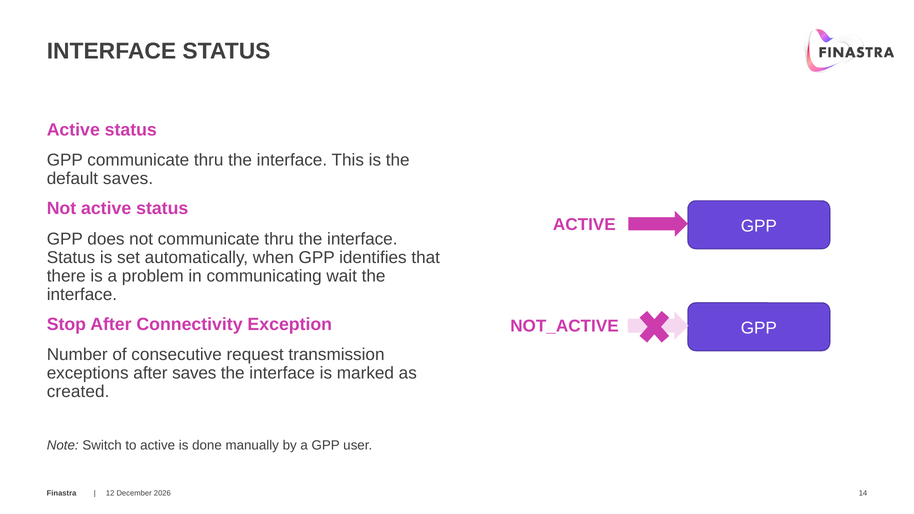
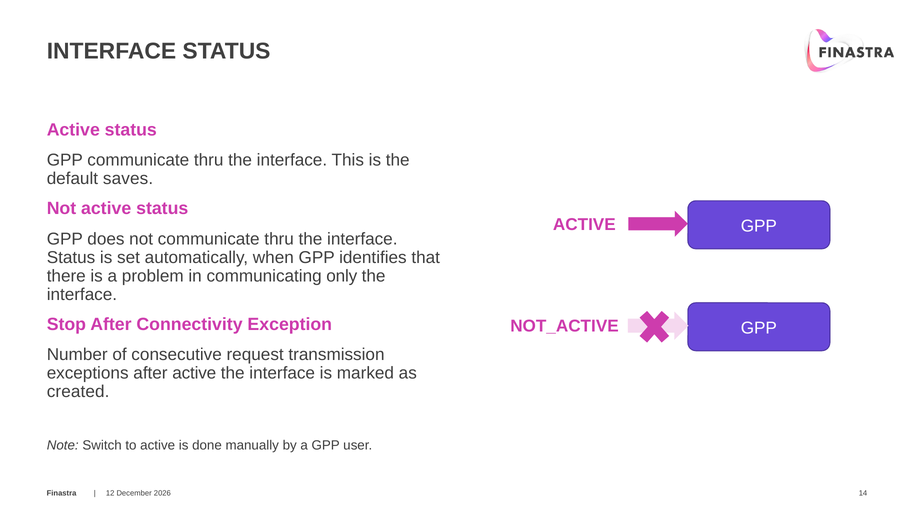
wait: wait -> only (342, 276)
after saves: saves -> active (194, 373)
